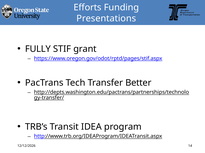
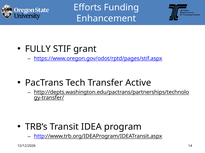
Presentations: Presentations -> Enhancement (106, 18)
Better: Better -> Active (138, 83)
